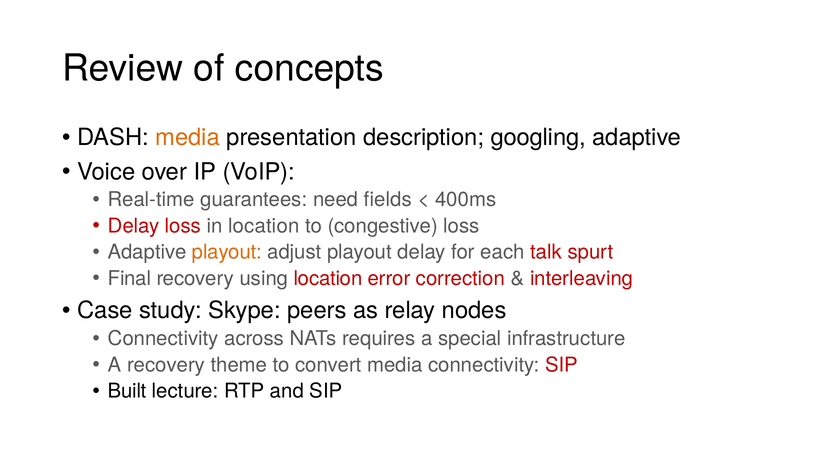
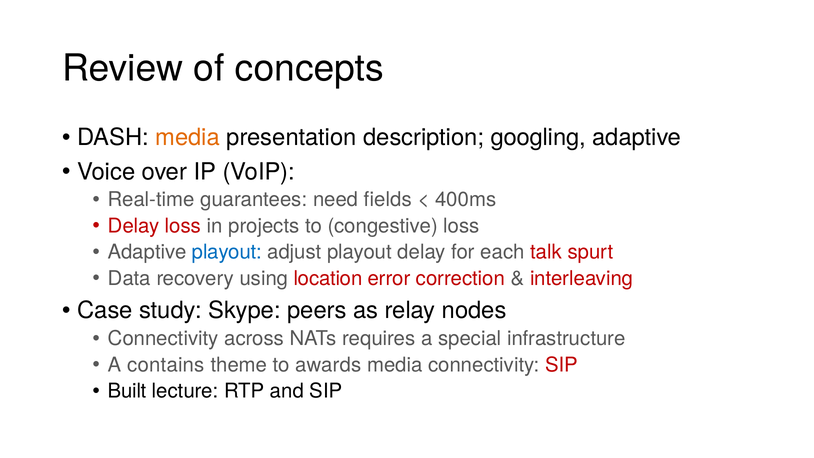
in location: location -> projects (264, 226)
playout colour: orange -> blue (227, 252)
Final: Final -> Data (129, 278)
A recovery: recovery -> contains (166, 365)
convert: convert -> awards (328, 365)
